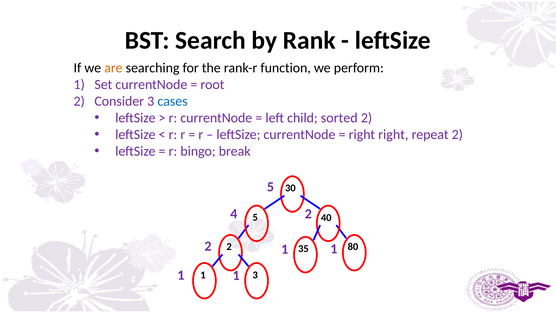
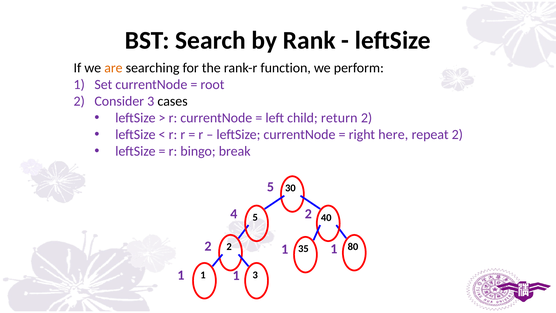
cases colour: blue -> black (173, 101)
sorted: sorted -> return (339, 118)
right right: right -> here (393, 135)
